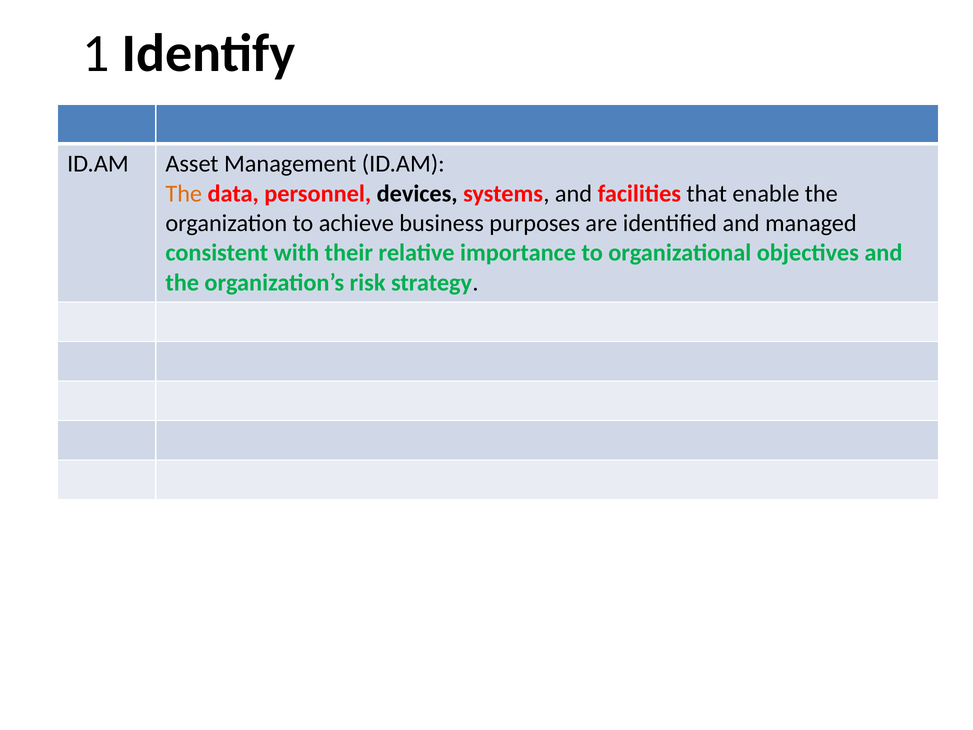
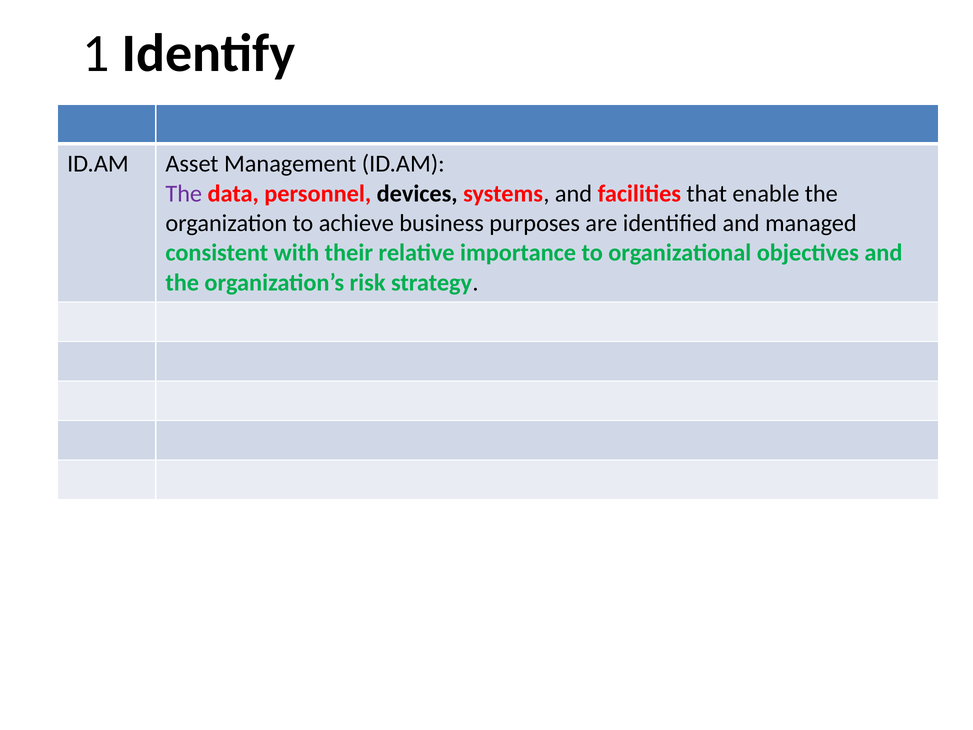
The colour: orange -> purple (184, 194)
